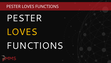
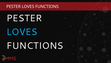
LOVES colour: yellow -> light blue (22, 32)
